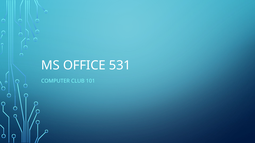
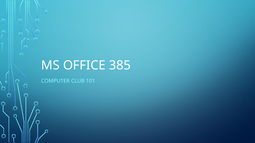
531: 531 -> 385 (120, 65)
